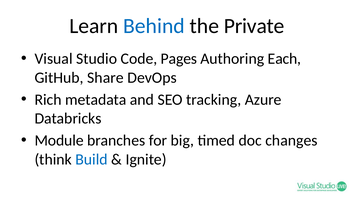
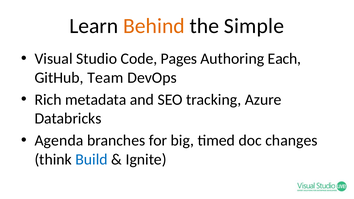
Behind colour: blue -> orange (154, 26)
Private: Private -> Simple (254, 26)
Share: Share -> Team (105, 78)
Module: Module -> Agenda (59, 141)
